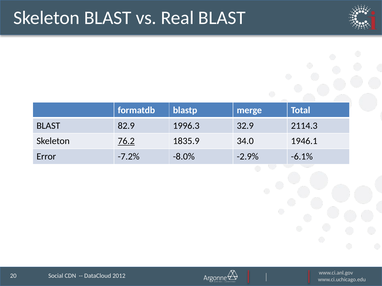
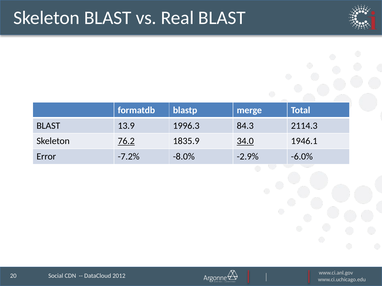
82.9: 82.9 -> 13.9 (126, 126)
32.9: 32.9 -> 84.3 (245, 126)
34.0 underline: none -> present (245, 141)
-6.1%: -6.1% -> -6.0% (302, 157)
